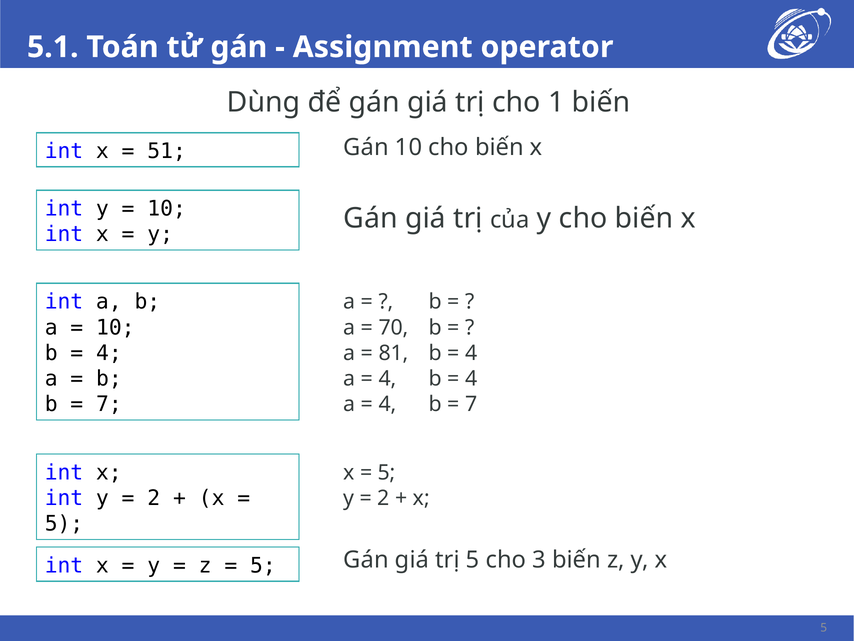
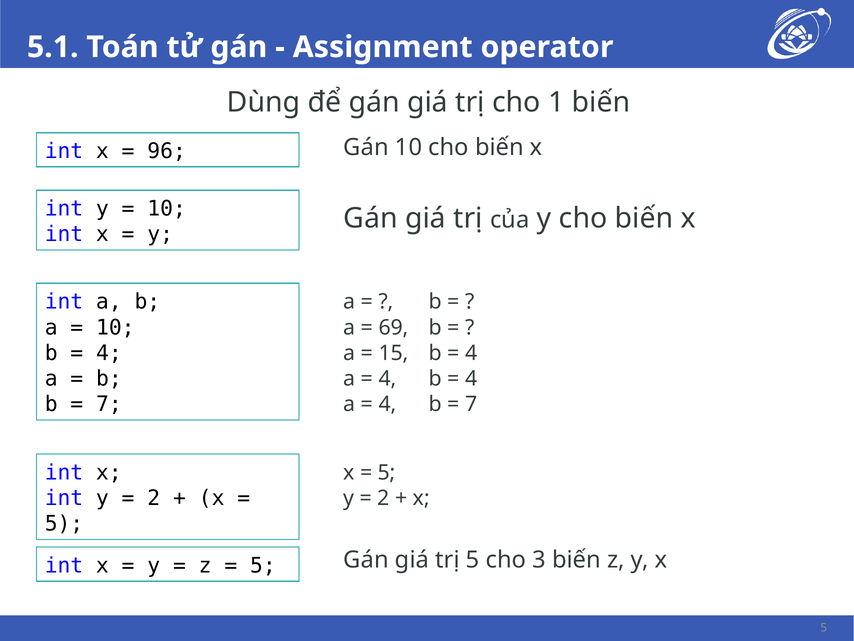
51: 51 -> 96 (167, 151)
70: 70 -> 69 (394, 327)
81: 81 -> 15 (394, 353)
